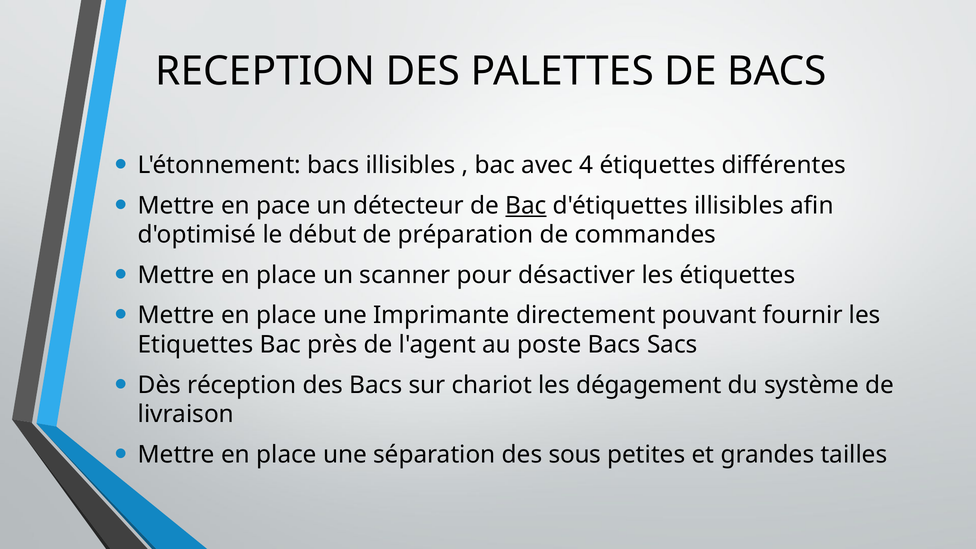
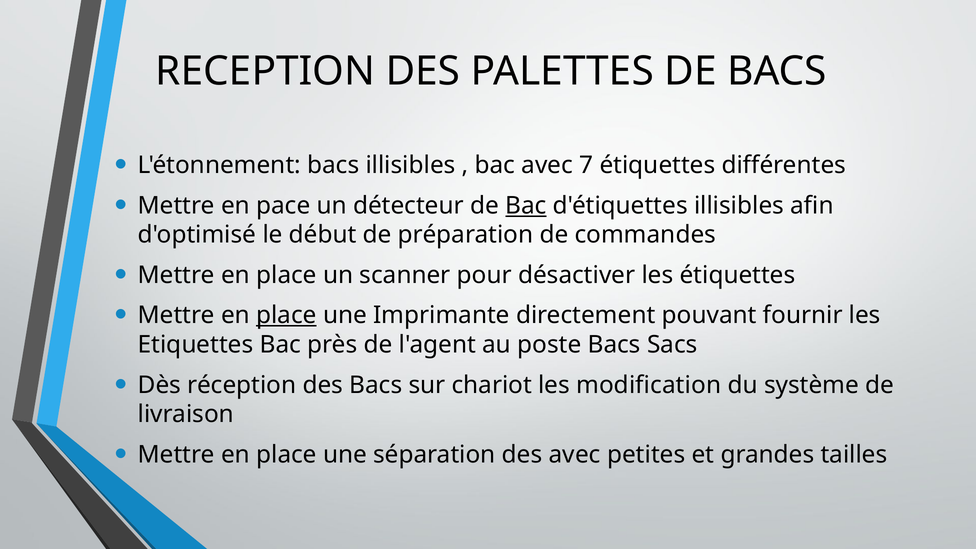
4: 4 -> 7 (586, 165)
place underline: none -> present (286, 315)
dégagement: dégagement -> modification (649, 385)
des sous: sous -> avec (575, 455)
